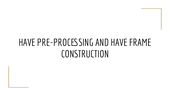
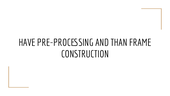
AND HAVE: HAVE -> THAN (119, 43)
